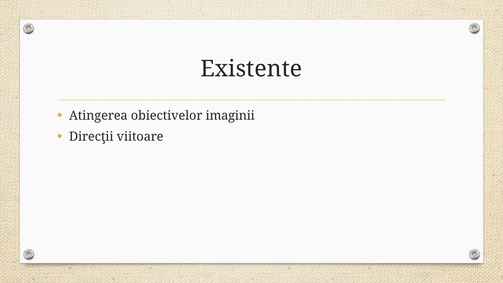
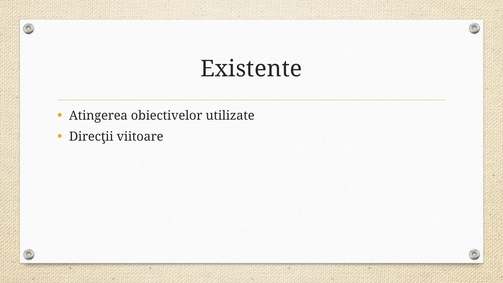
imaginii: imaginii -> utilizate (230, 116)
